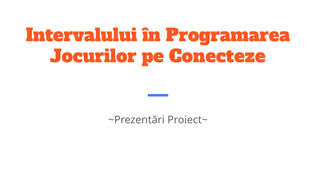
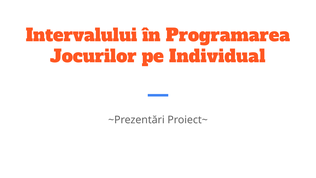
Conecteze: Conecteze -> Individual (217, 57)
